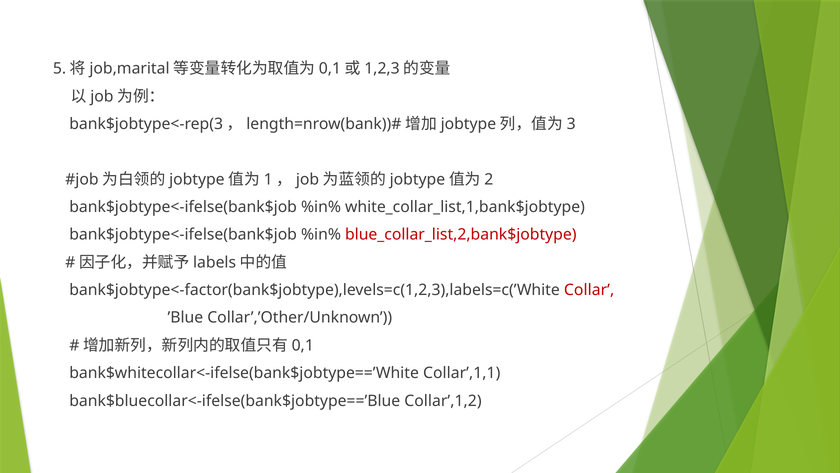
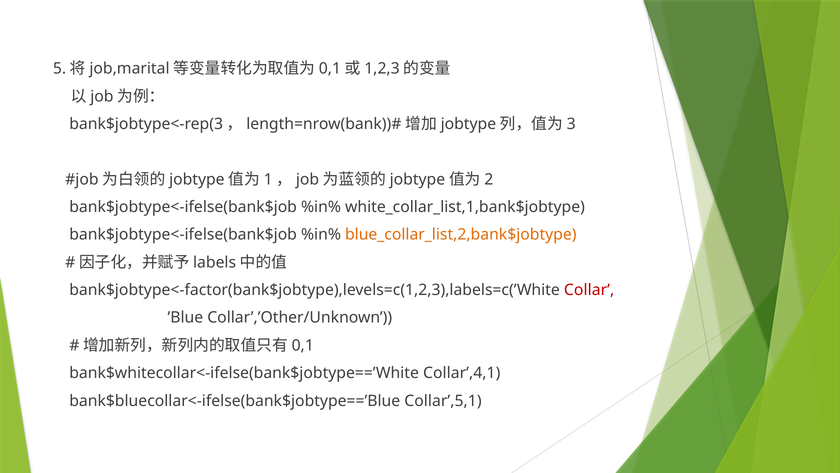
blue_collar_list,2,bank$jobtype colour: red -> orange (461, 234)
Collar’,1,1: Collar’,1,1 -> Collar’,4,1 (462, 373)
Collar’,1,2: Collar’,1,2 -> Collar’,5,1 (443, 400)
